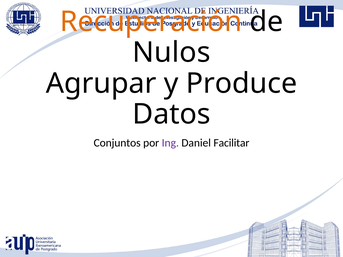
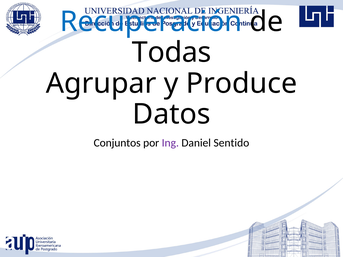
Recuperación colour: orange -> blue (151, 22)
Nulos: Nulos -> Todas (172, 53)
Facilitar: Facilitar -> Sentido (231, 143)
